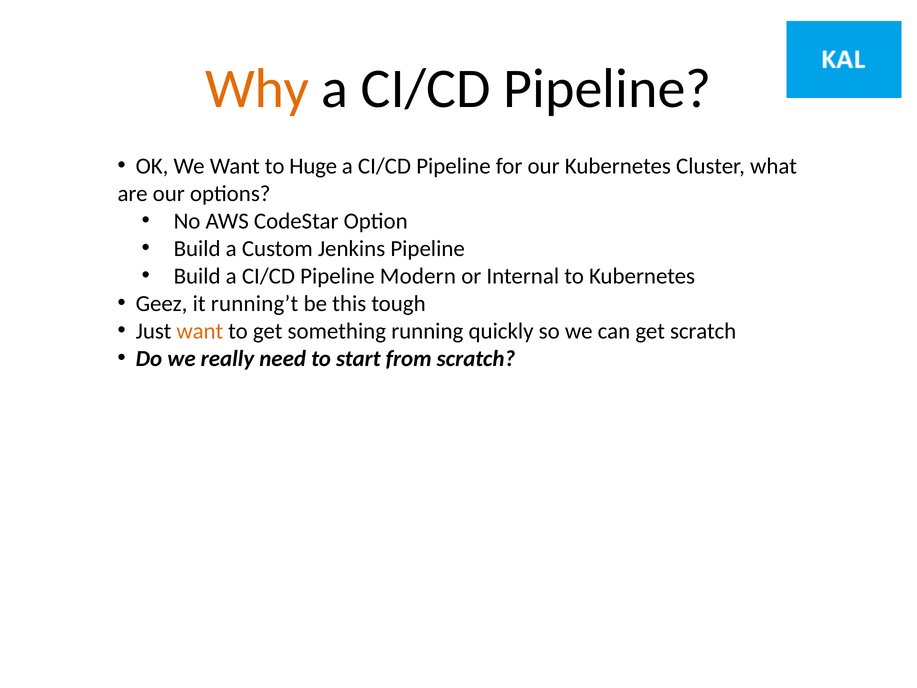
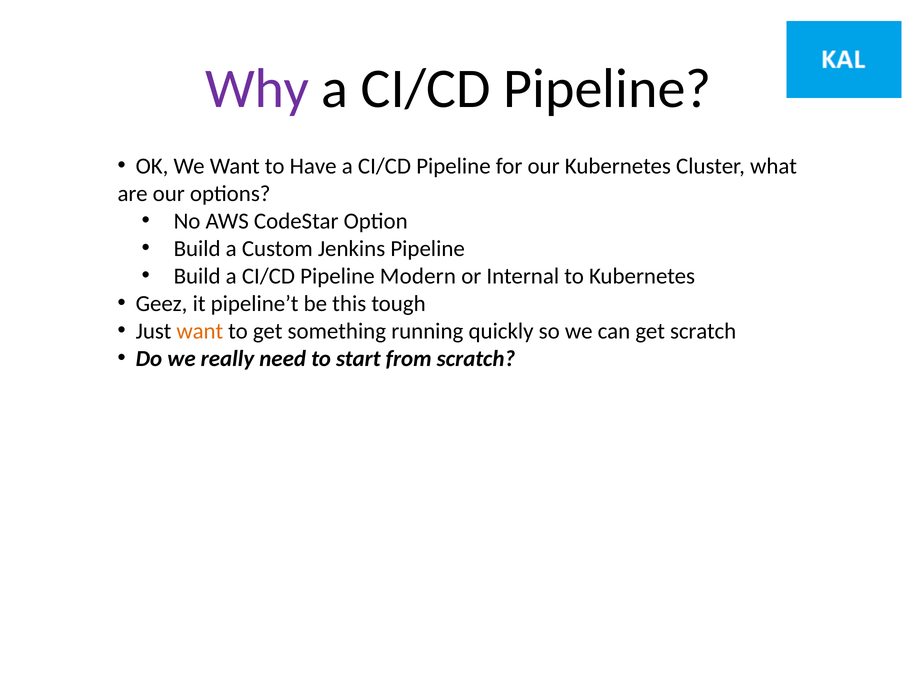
Why colour: orange -> purple (257, 89)
Huge: Huge -> Have (313, 166)
running’t: running’t -> pipeline’t (255, 303)
